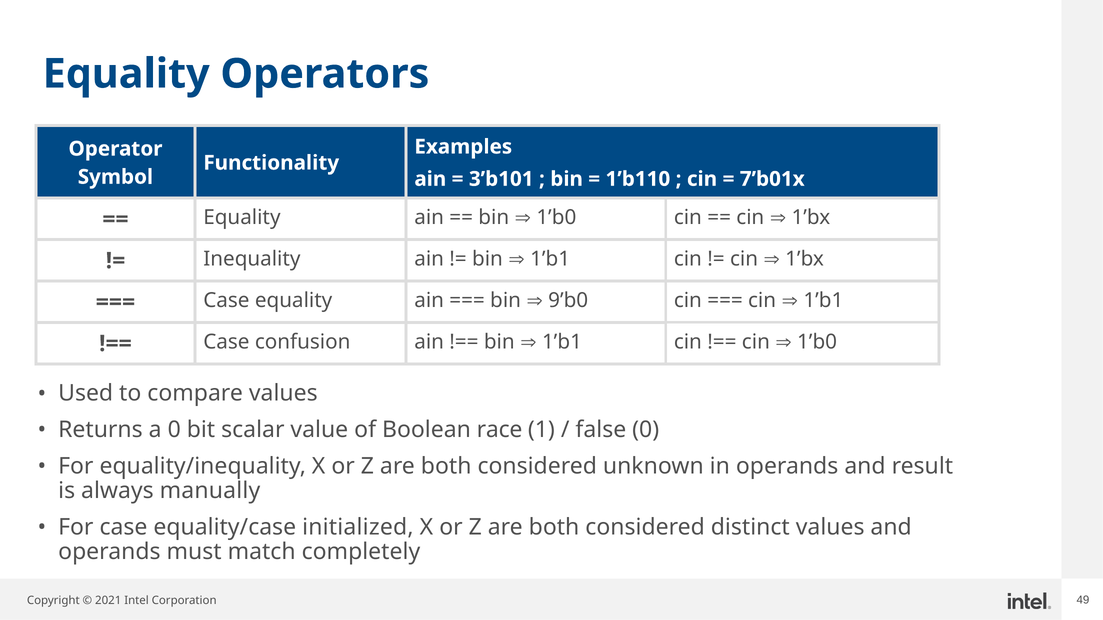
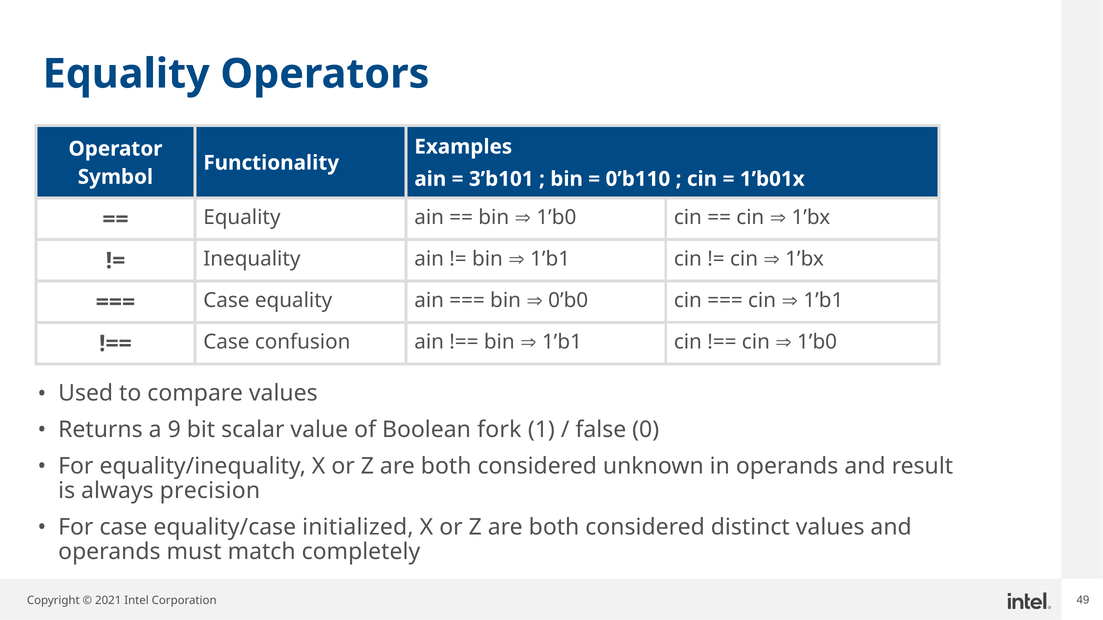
1’b110: 1’b110 -> 0’b110 (638, 179)
7’b01x: 7’b01x -> 1’b01x (772, 179)
9’b0: 9’b0 -> 0’b0 (568, 300)
a 0: 0 -> 9 (174, 430)
race: race -> fork (499, 430)
manually: manually -> precision (210, 491)
